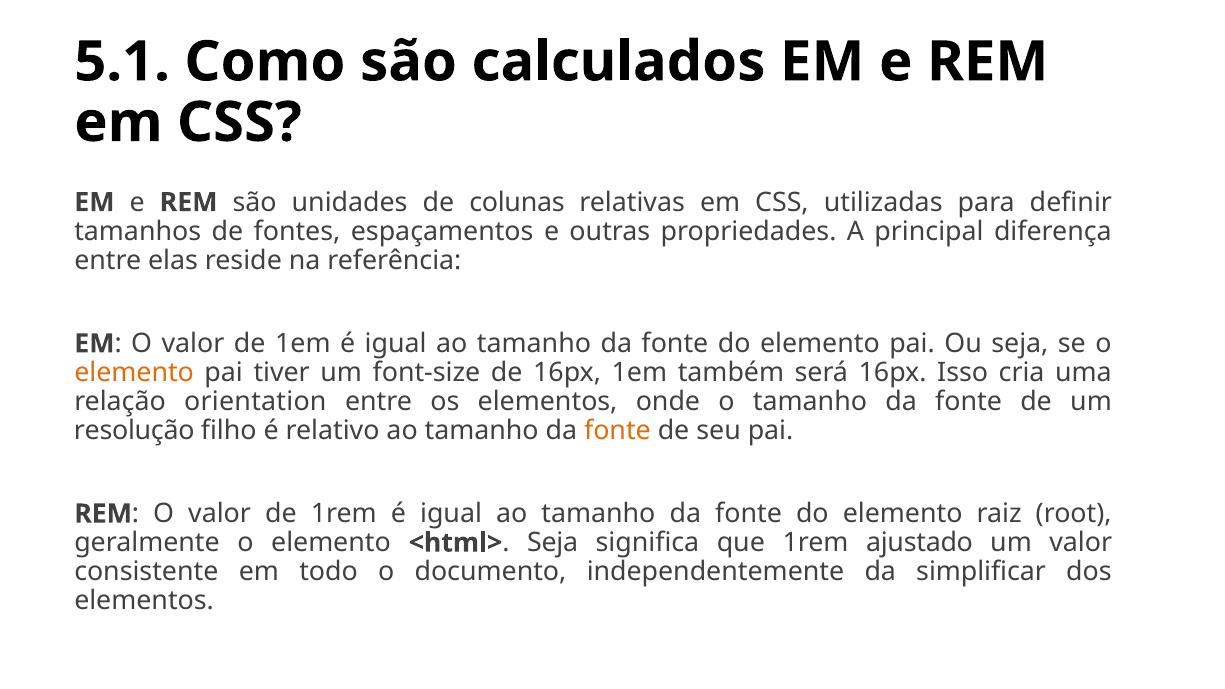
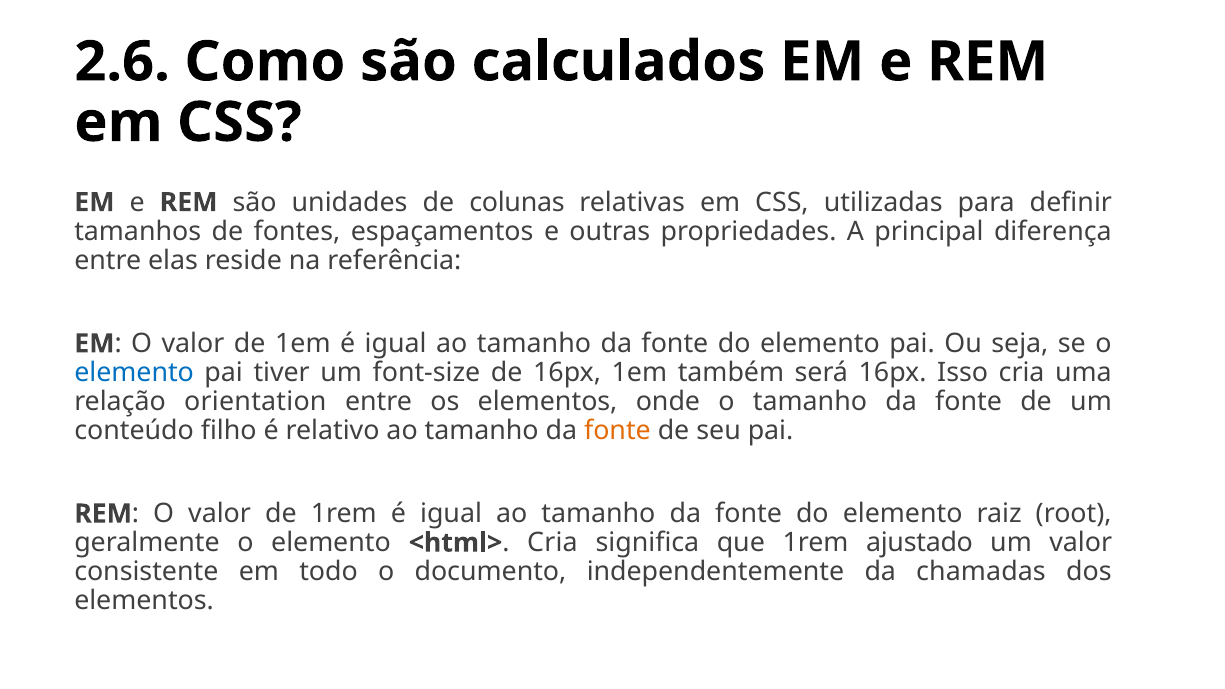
5.1: 5.1 -> 2.6 (122, 62)
elemento colour: orange -> blue (134, 373)
resolução: resolução -> conteúdo (134, 430)
Seja: Seja -> Cria (552, 543)
simplificar: simplificar -> chamadas (981, 572)
